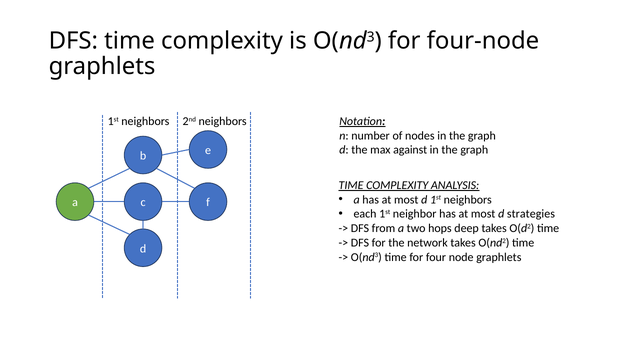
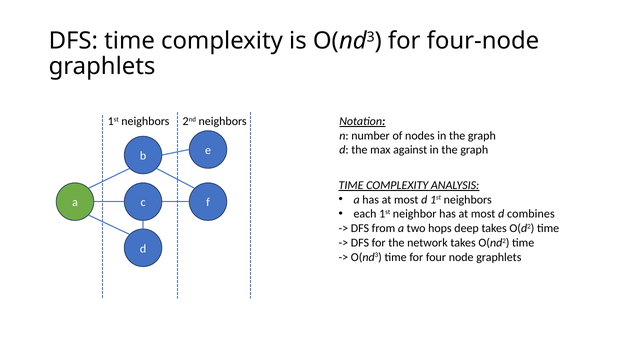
strategies: strategies -> combines (531, 214)
